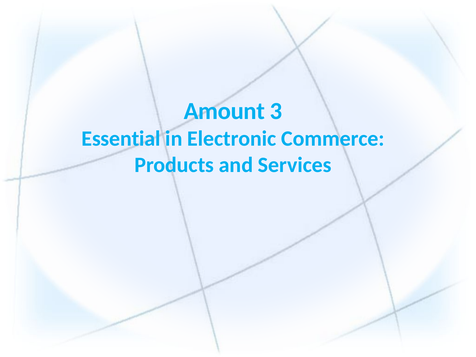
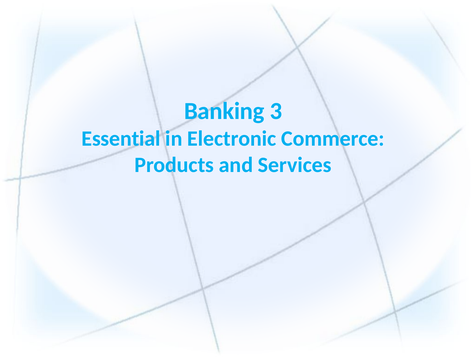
Amount: Amount -> Banking (224, 111)
